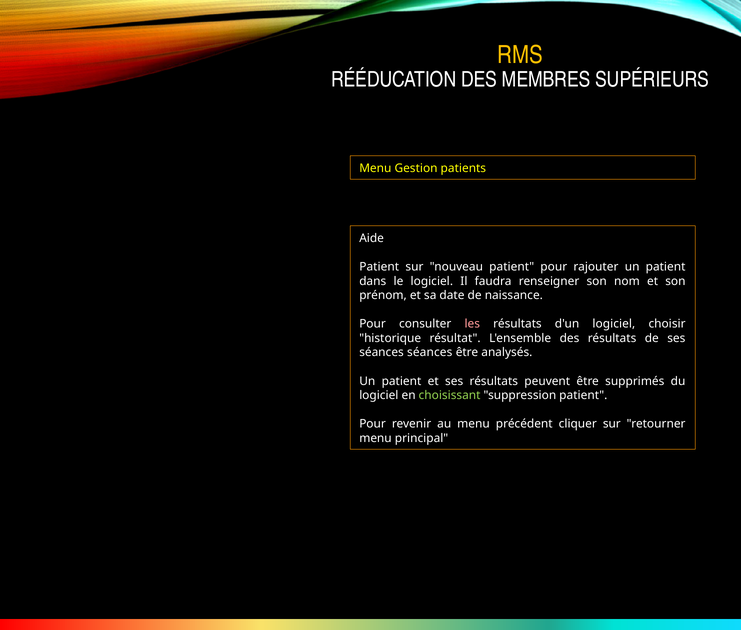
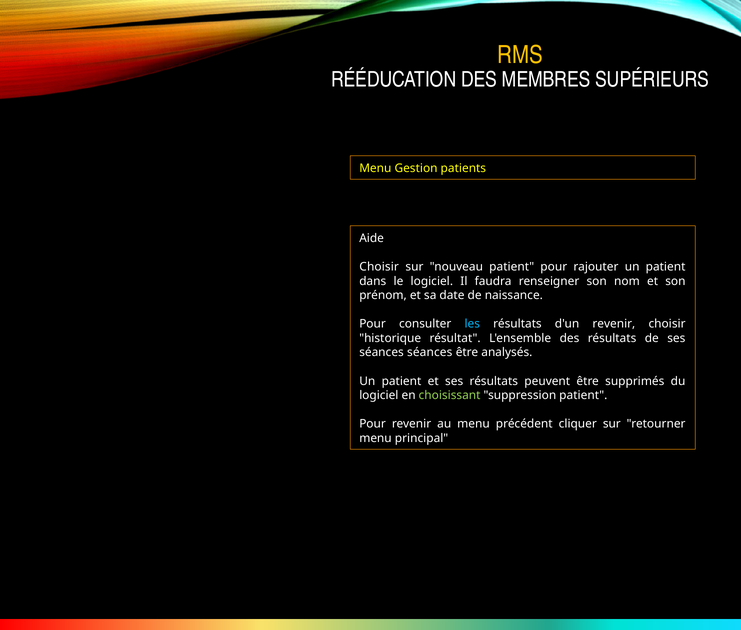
Patient: Patient -> Choisir (379, 267)
les colour: pink -> light blue (472, 324)
d'un logiciel: logiciel -> revenir (614, 324)
